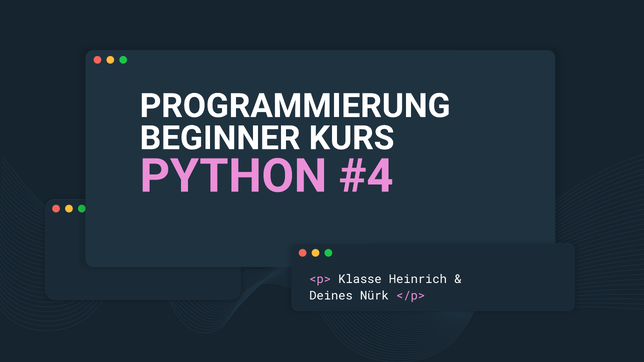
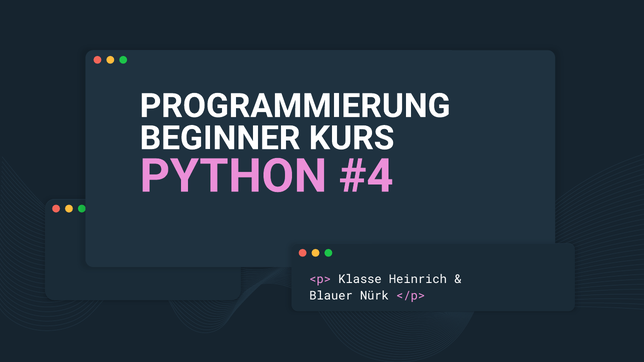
Deines: Deines -> Blauer (331, 296)
